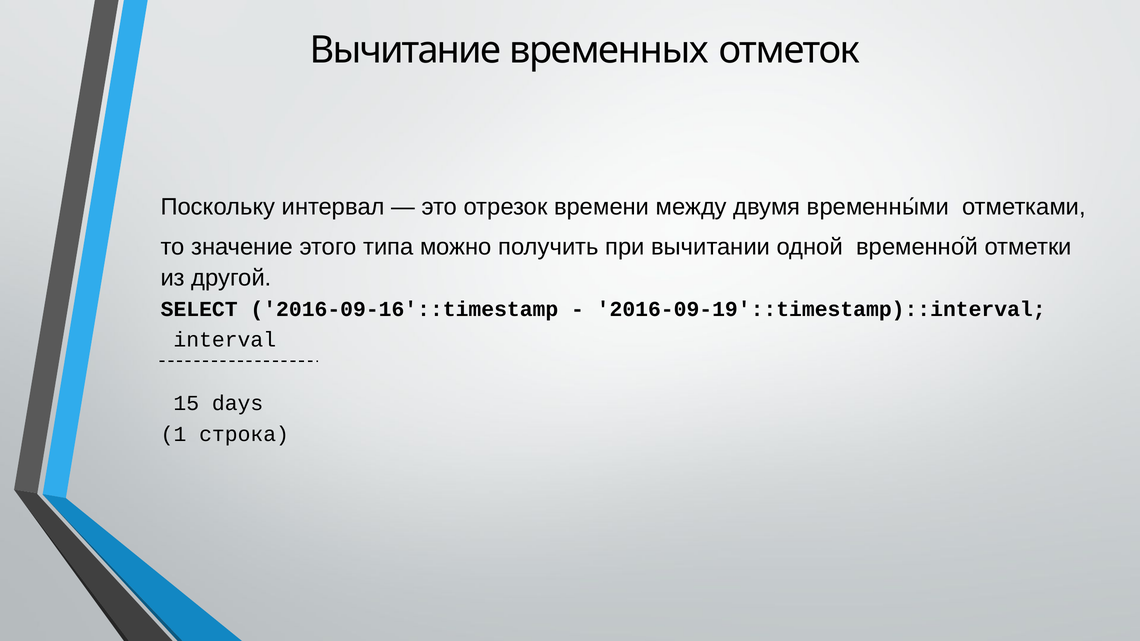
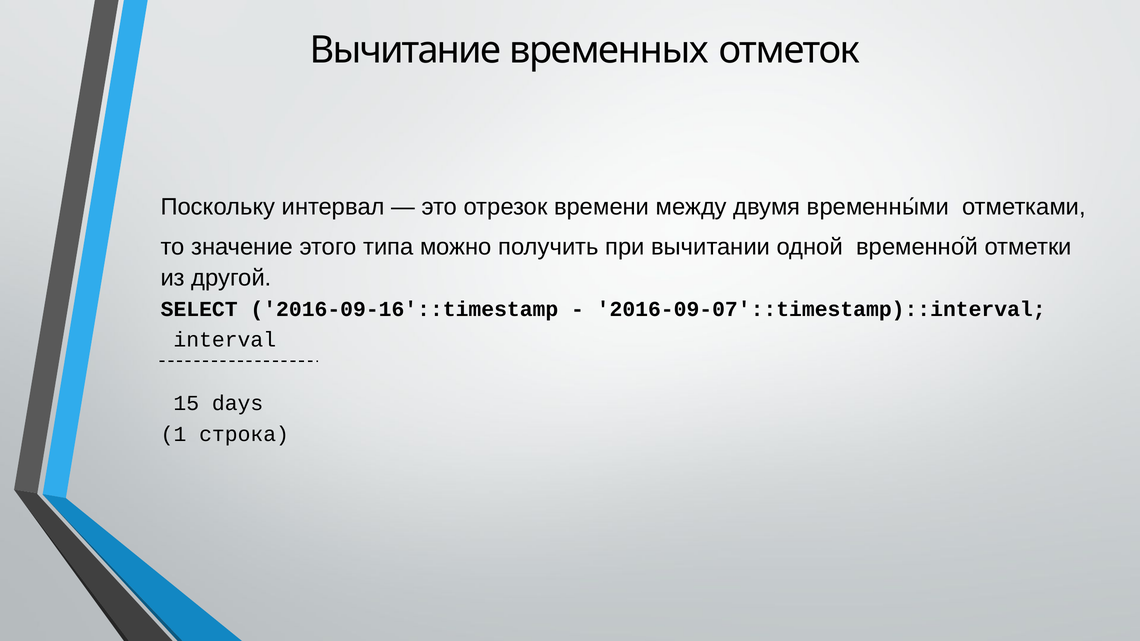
2016-09-19'::timestamp)::interval: 2016-09-19'::timestamp)::interval -> 2016-09-07'::timestamp)::interval (821, 309)
